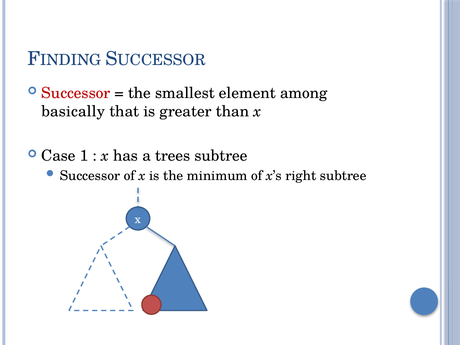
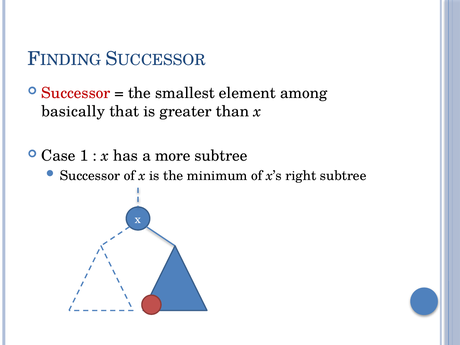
trees: trees -> more (173, 156)
